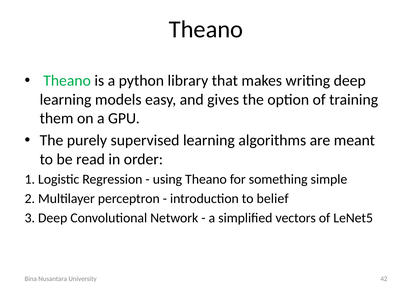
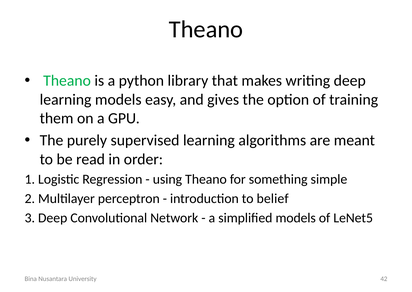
simplified vectors: vectors -> models (296, 218)
